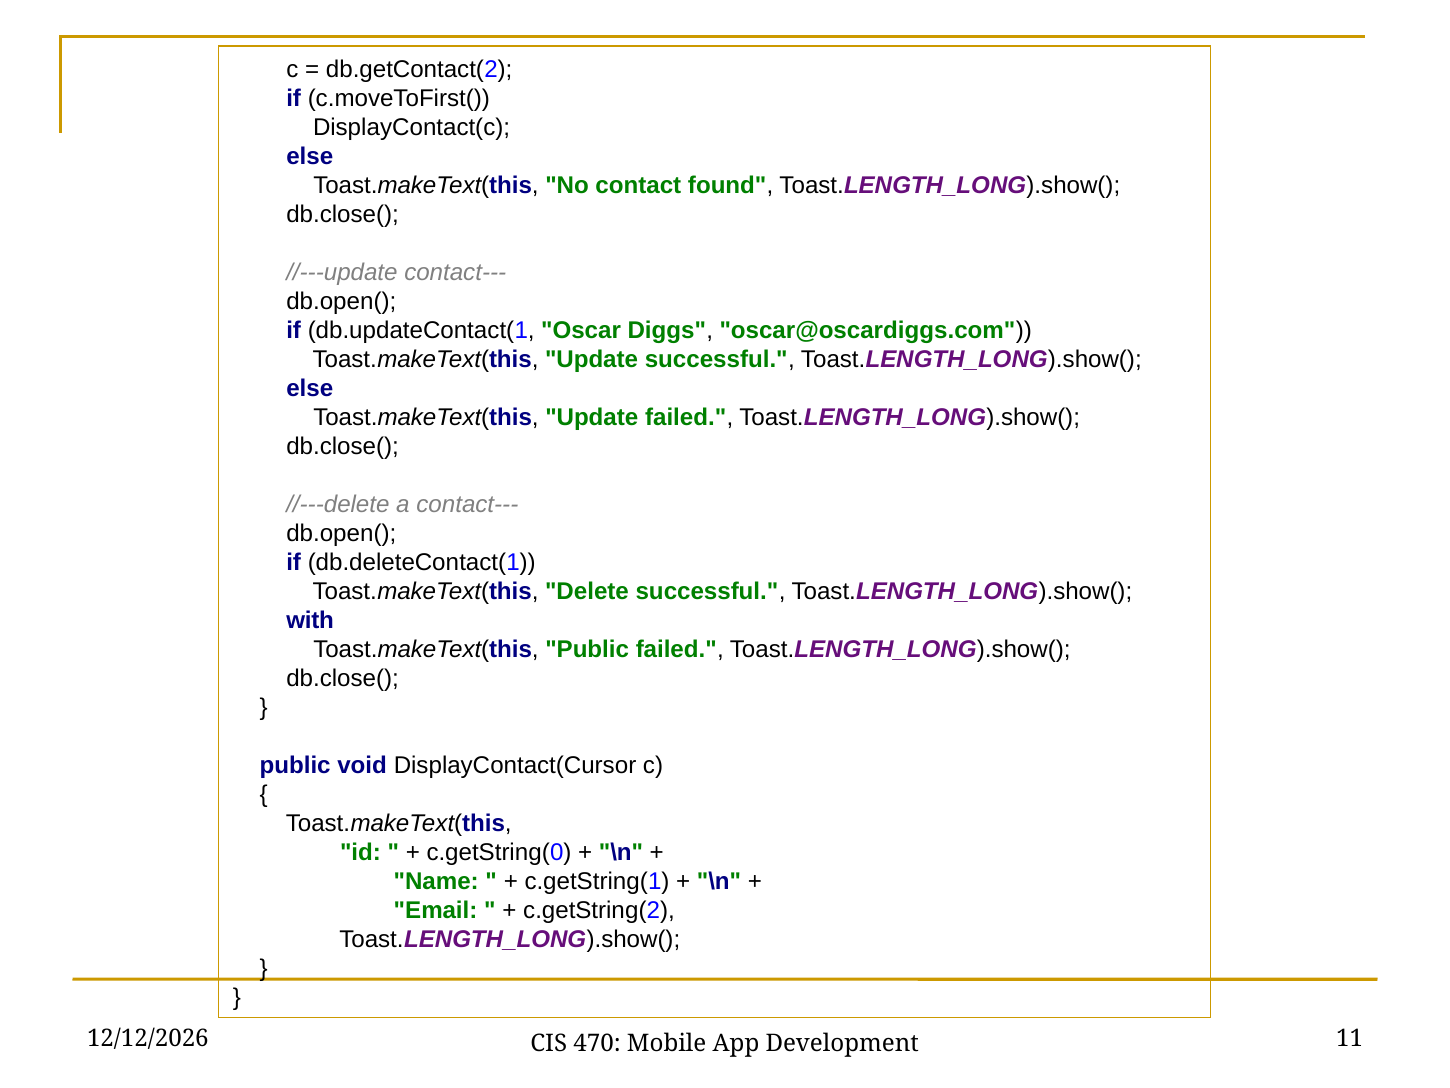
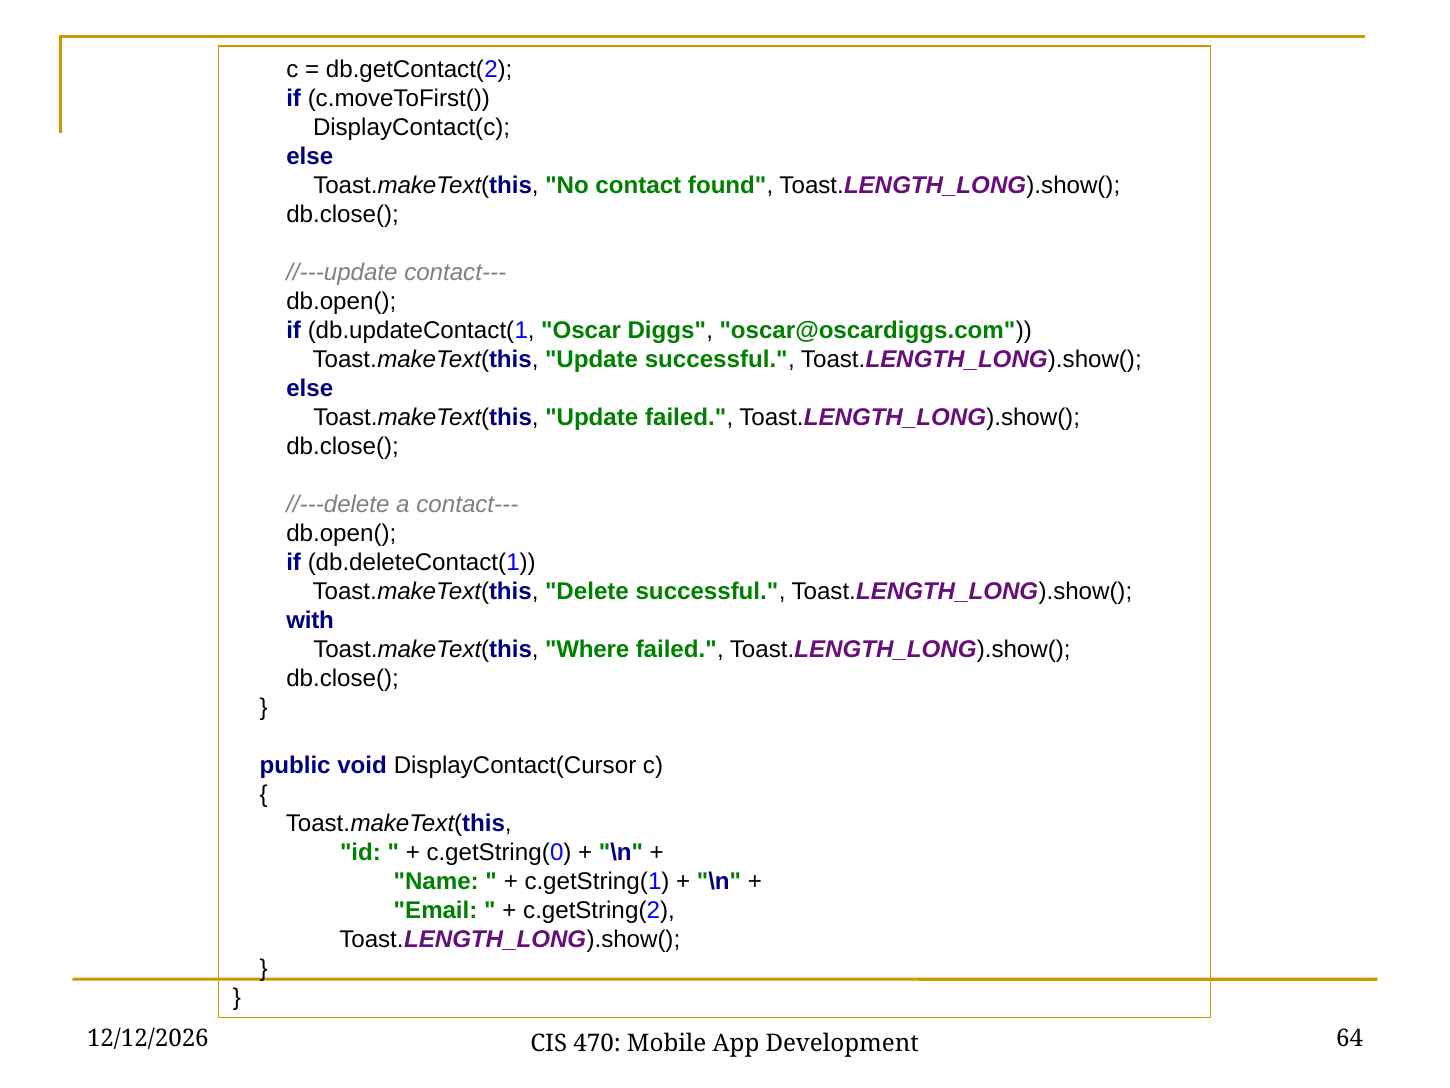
Toast.makeText(this Public: Public -> Where (587, 649)
11: 11 -> 64 (1350, 1039)
